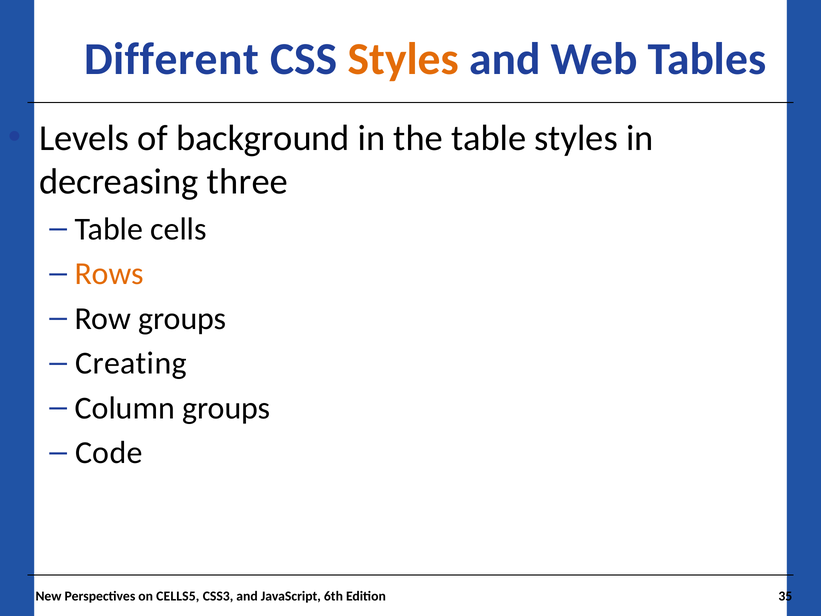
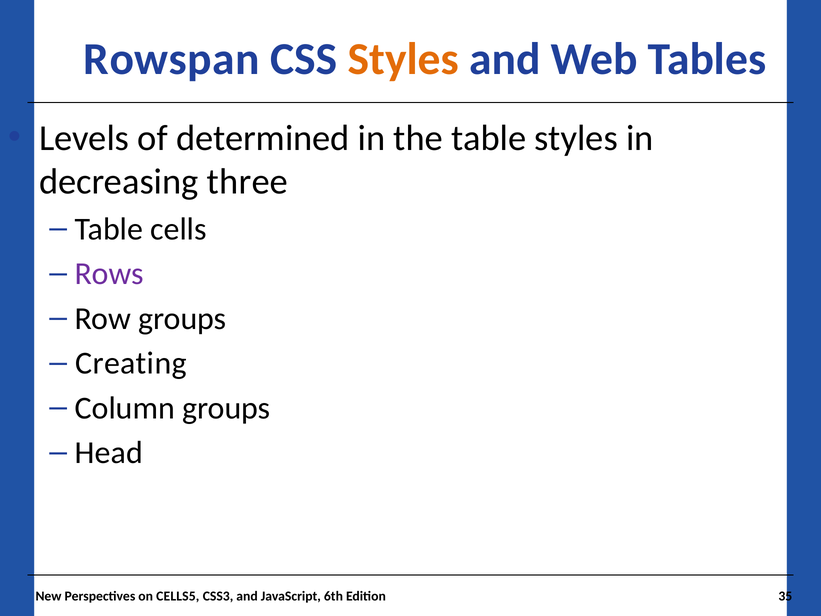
Different: Different -> Rowspan (172, 59)
background: background -> determined (263, 138)
Rows colour: orange -> purple (109, 274)
Code: Code -> Head (109, 453)
